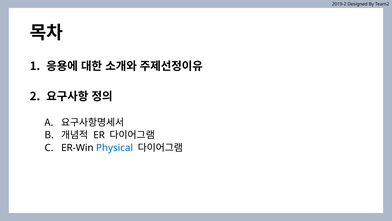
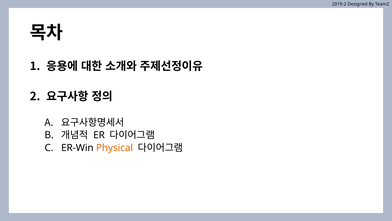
Physical colour: blue -> orange (115, 148)
